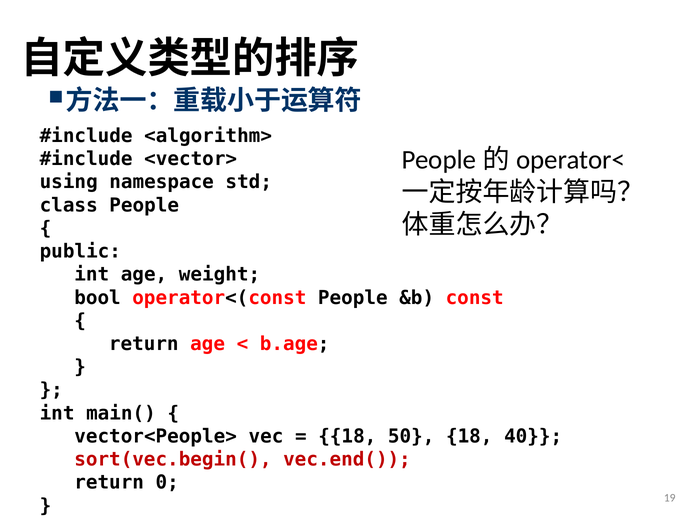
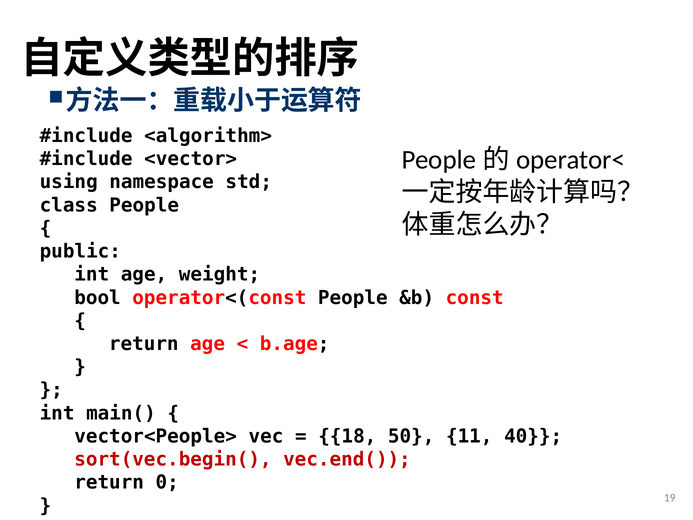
50 18: 18 -> 11 (469, 436)
